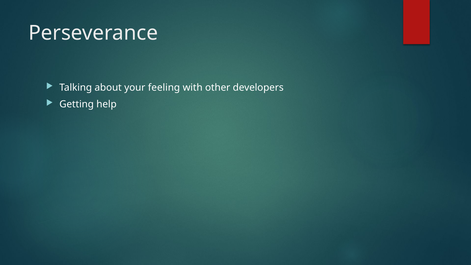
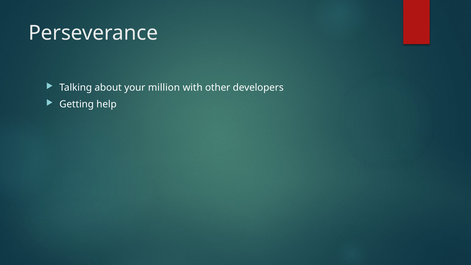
feeling: feeling -> million (164, 88)
